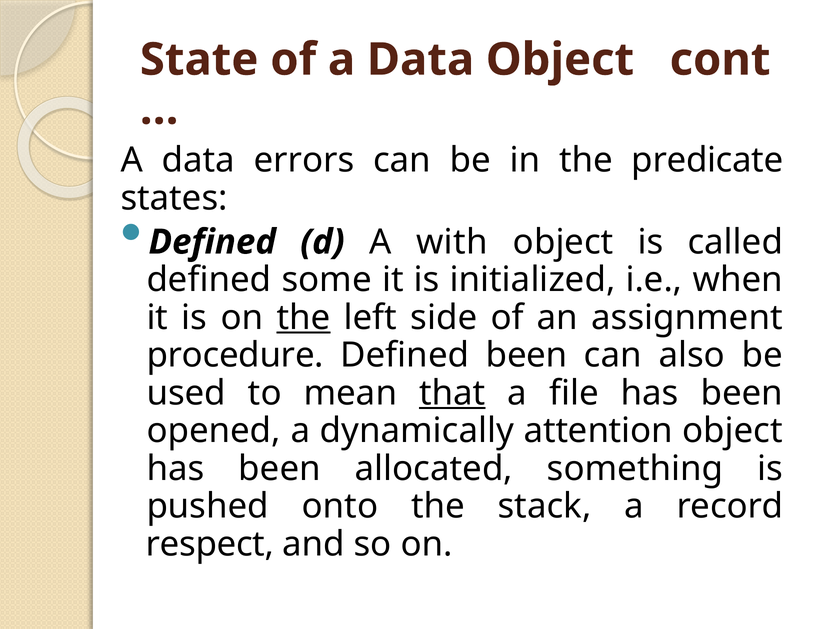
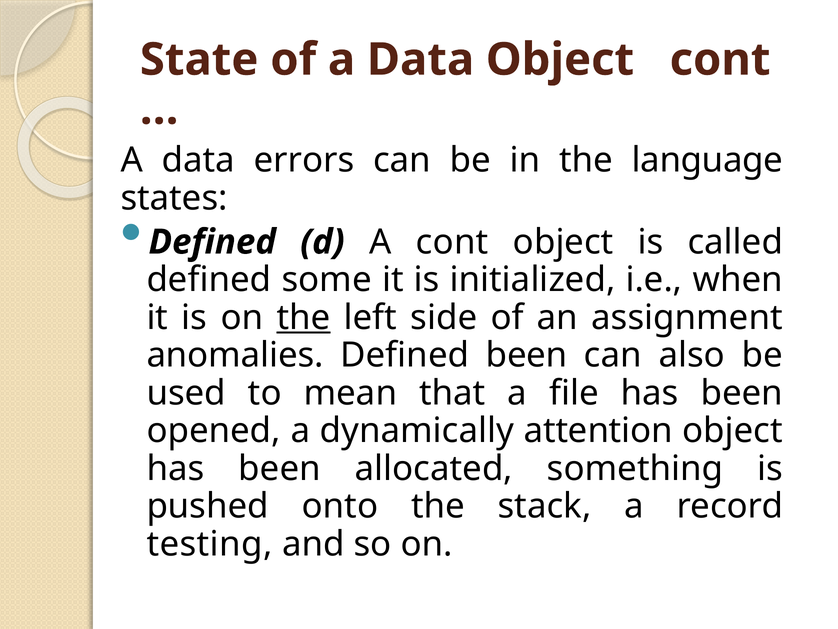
predicate: predicate -> language (707, 160)
A with: with -> cont (452, 242)
procedure: procedure -> anomalies (235, 355)
that underline: present -> none (452, 393)
respect: respect -> testing (210, 544)
